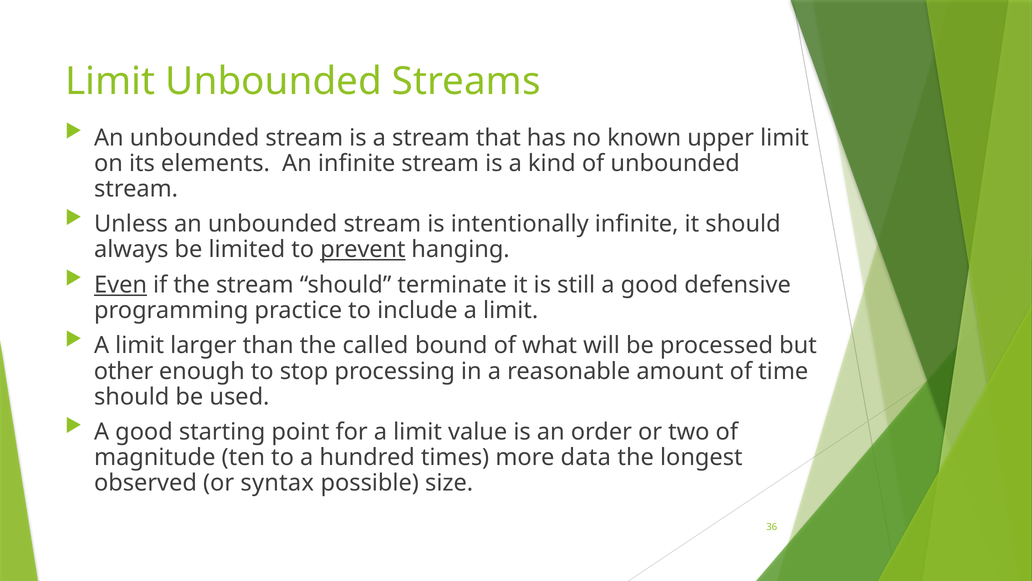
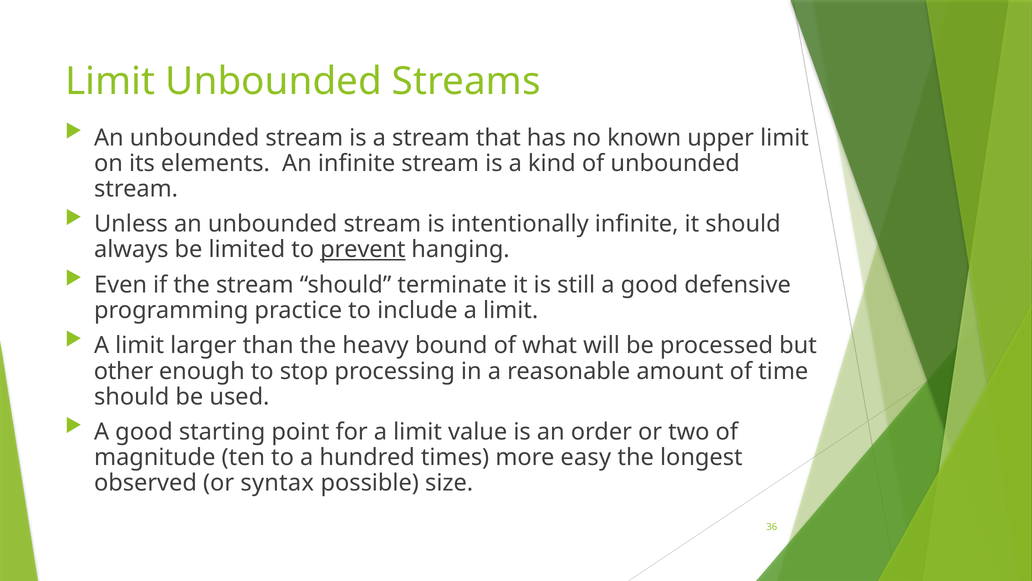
Even underline: present -> none (121, 285)
called: called -> heavy (375, 345)
data: data -> easy (586, 457)
